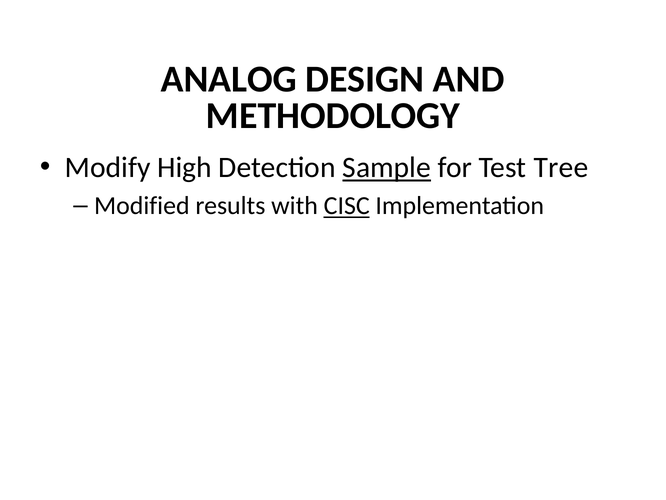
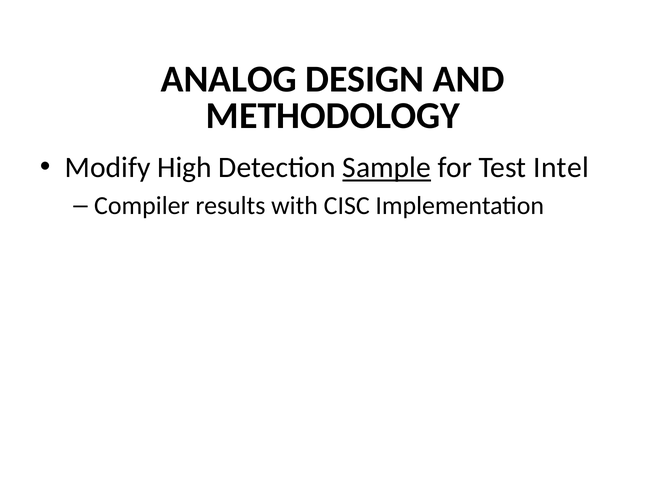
Tree: Tree -> Intel (561, 167)
Modified: Modified -> Compiler (142, 206)
CISC underline: present -> none (347, 206)
